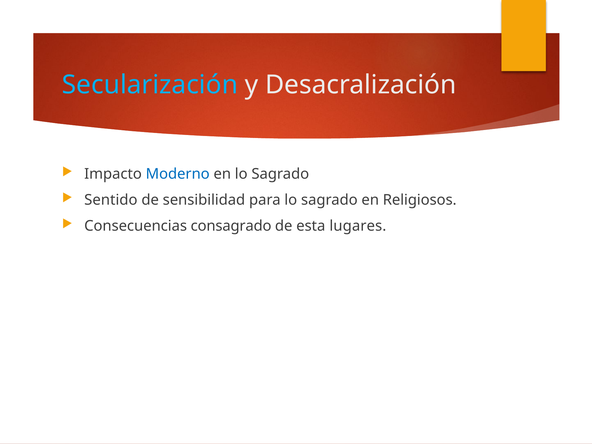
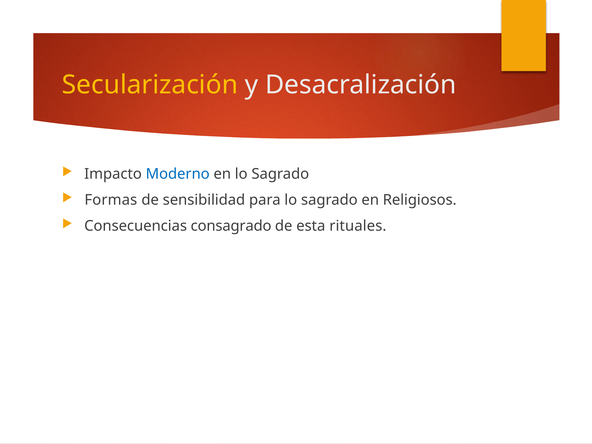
Secularización colour: light blue -> yellow (150, 85)
Sentido: Sentido -> Formas (111, 200)
lugares: lugares -> rituales (358, 226)
